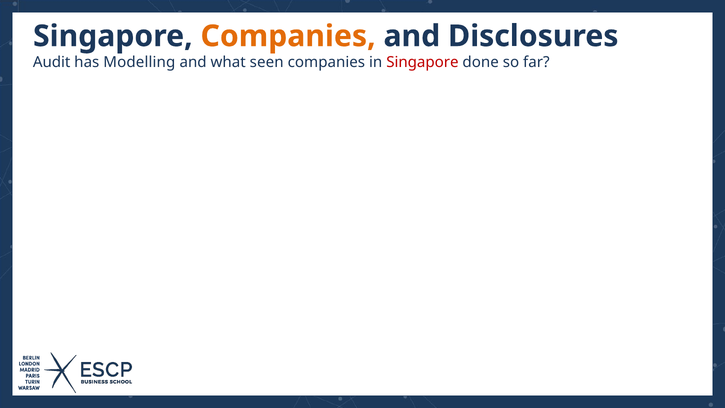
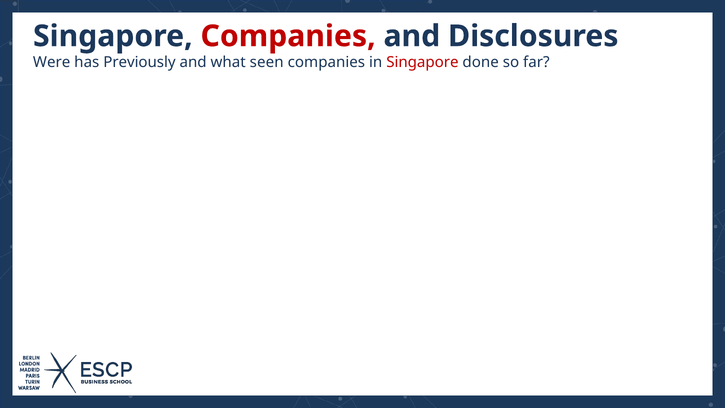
Companies colour: orange -> red (288, 36)
Audit: Audit -> Were (52, 62)
Modelling: Modelling -> Previously (139, 62)
